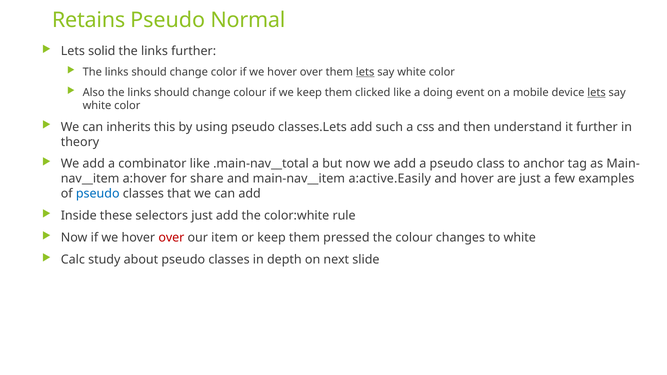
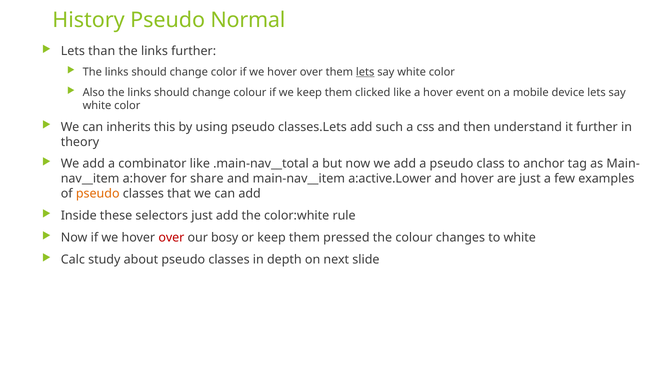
Retains: Retains -> History (88, 20)
solid: solid -> than (102, 51)
a doing: doing -> hover (438, 92)
lets underline: present -> none (596, 92)
a:active.Easily: a:active.Easily -> a:active.Lower (390, 179)
pseudo colour: blue -> orange (98, 194)
item: item -> bosy (225, 238)
